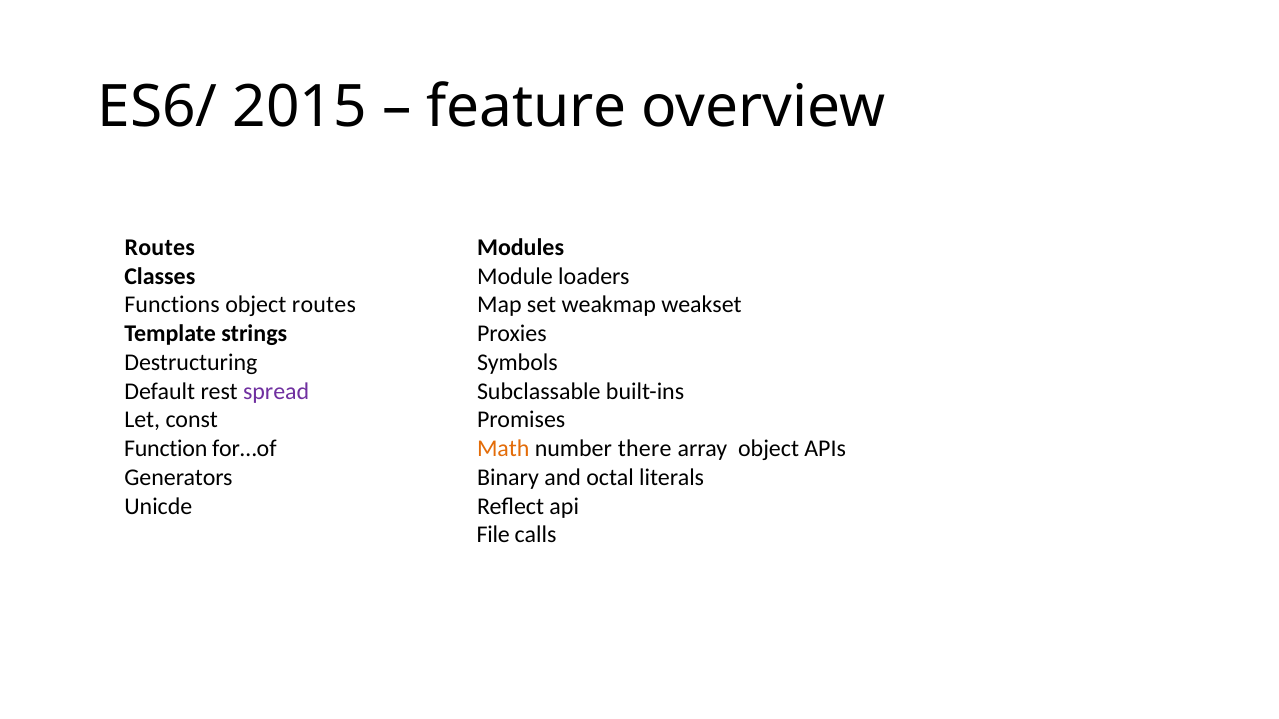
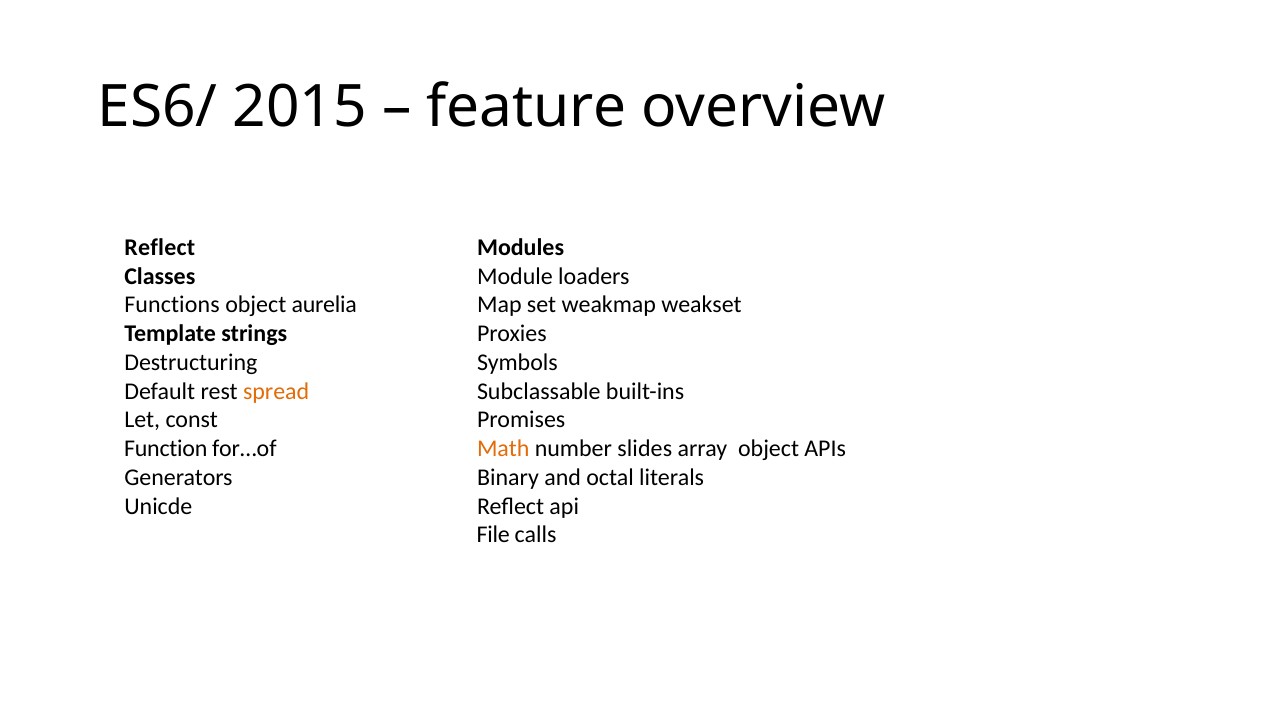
Routes: Routes -> Reflect (160, 247)
object routes: routes -> aurelia (324, 305)
spread colour: purple -> orange (276, 391)
there: there -> slides (645, 449)
